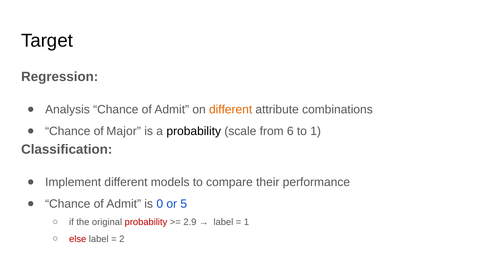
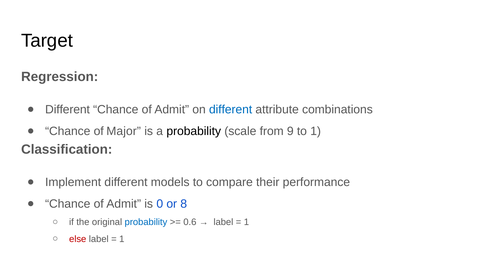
Analysis: Analysis -> Different (68, 110)
different colour: orange -> blue (231, 110)
6: 6 -> 9 (290, 131)
5: 5 -> 8 (184, 204)
probability colour: red -> blue (146, 222)
2.9: 2.9 -> 0.6 (190, 222)
2: 2 -> 1 (122, 239)
